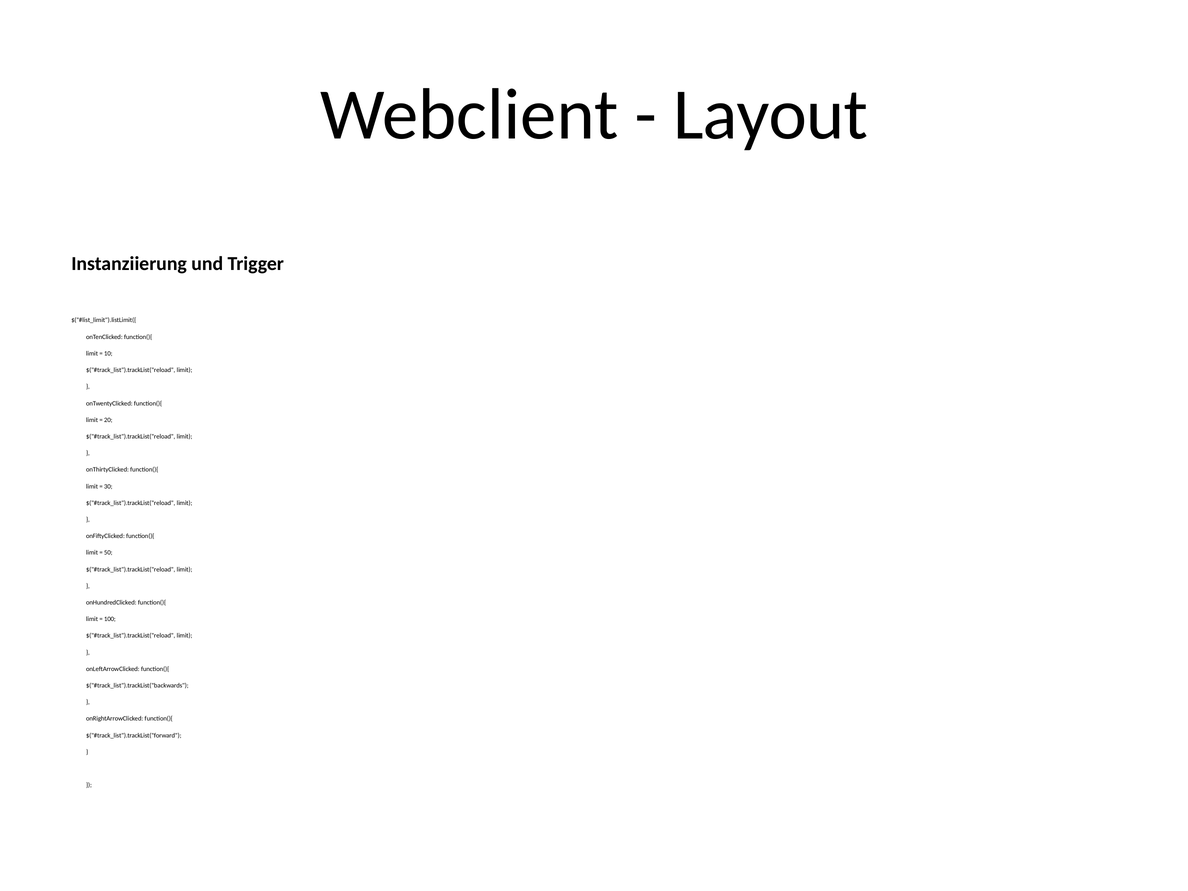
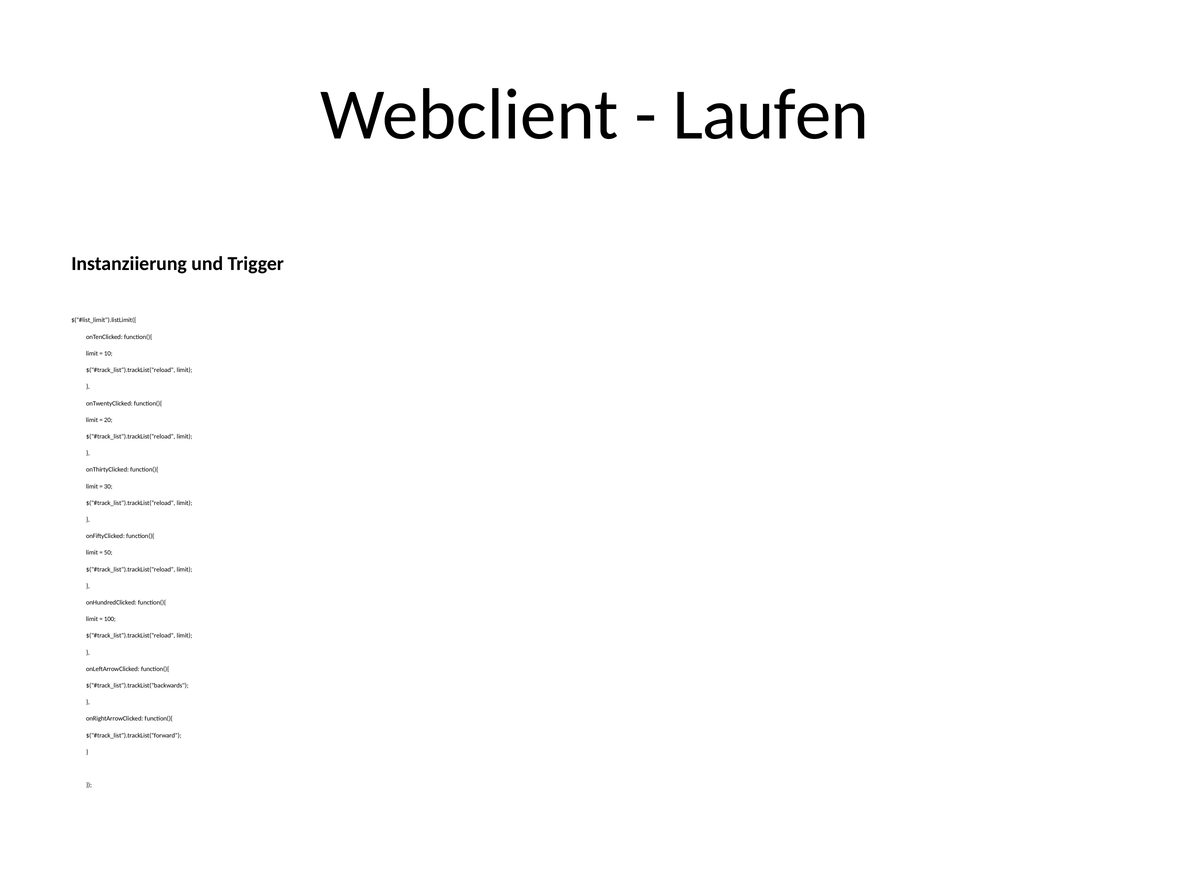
Layout: Layout -> Laufen (771, 115)
